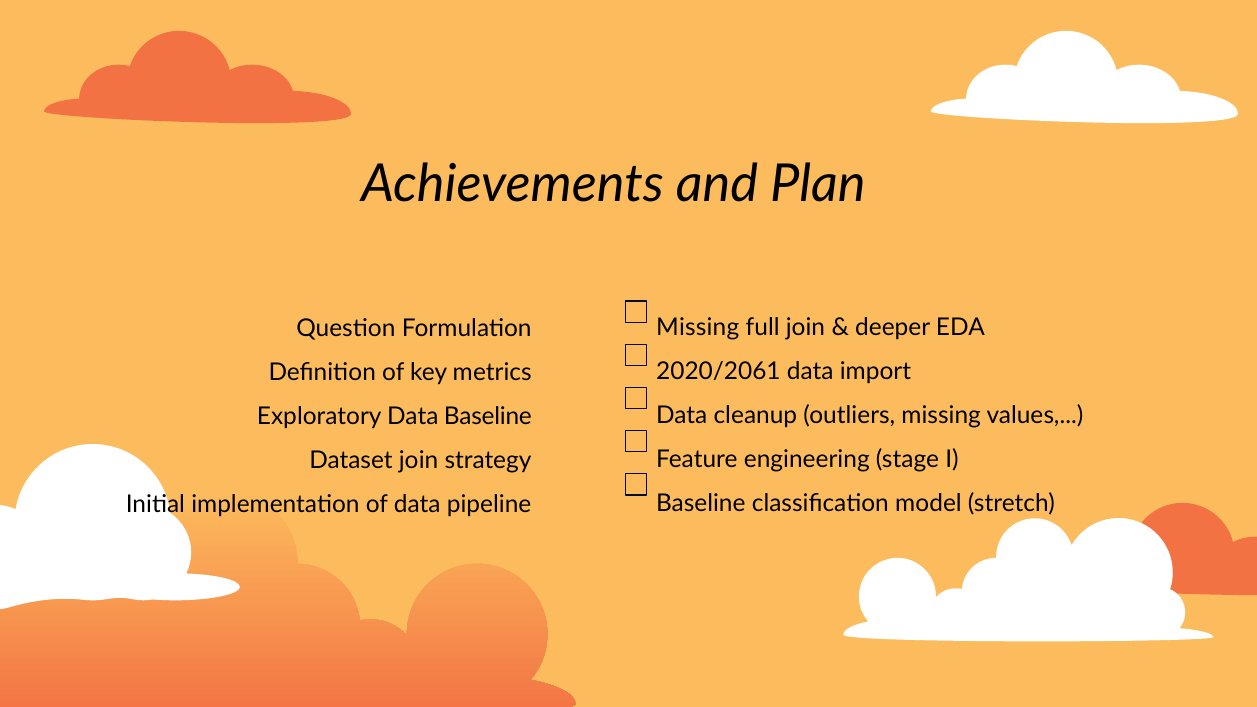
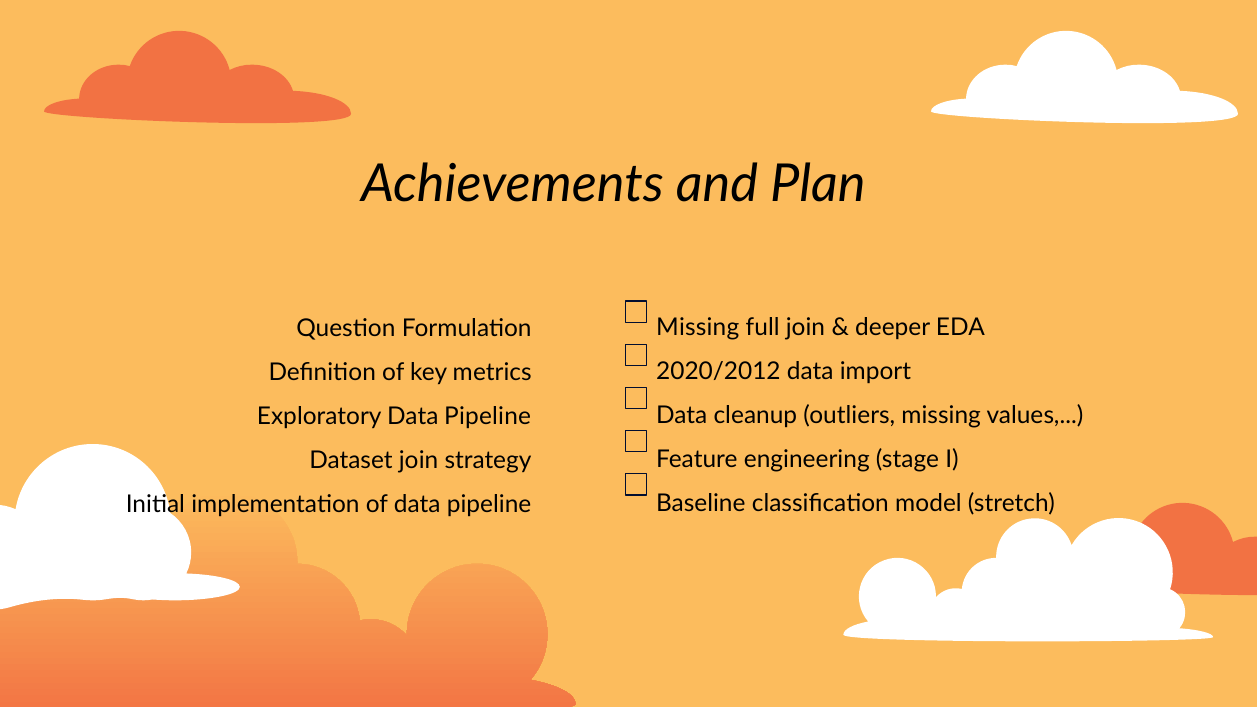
2020/2061: 2020/2061 -> 2020/2012 (718, 372)
Exploratory Data Baseline: Baseline -> Pipeline (488, 417)
